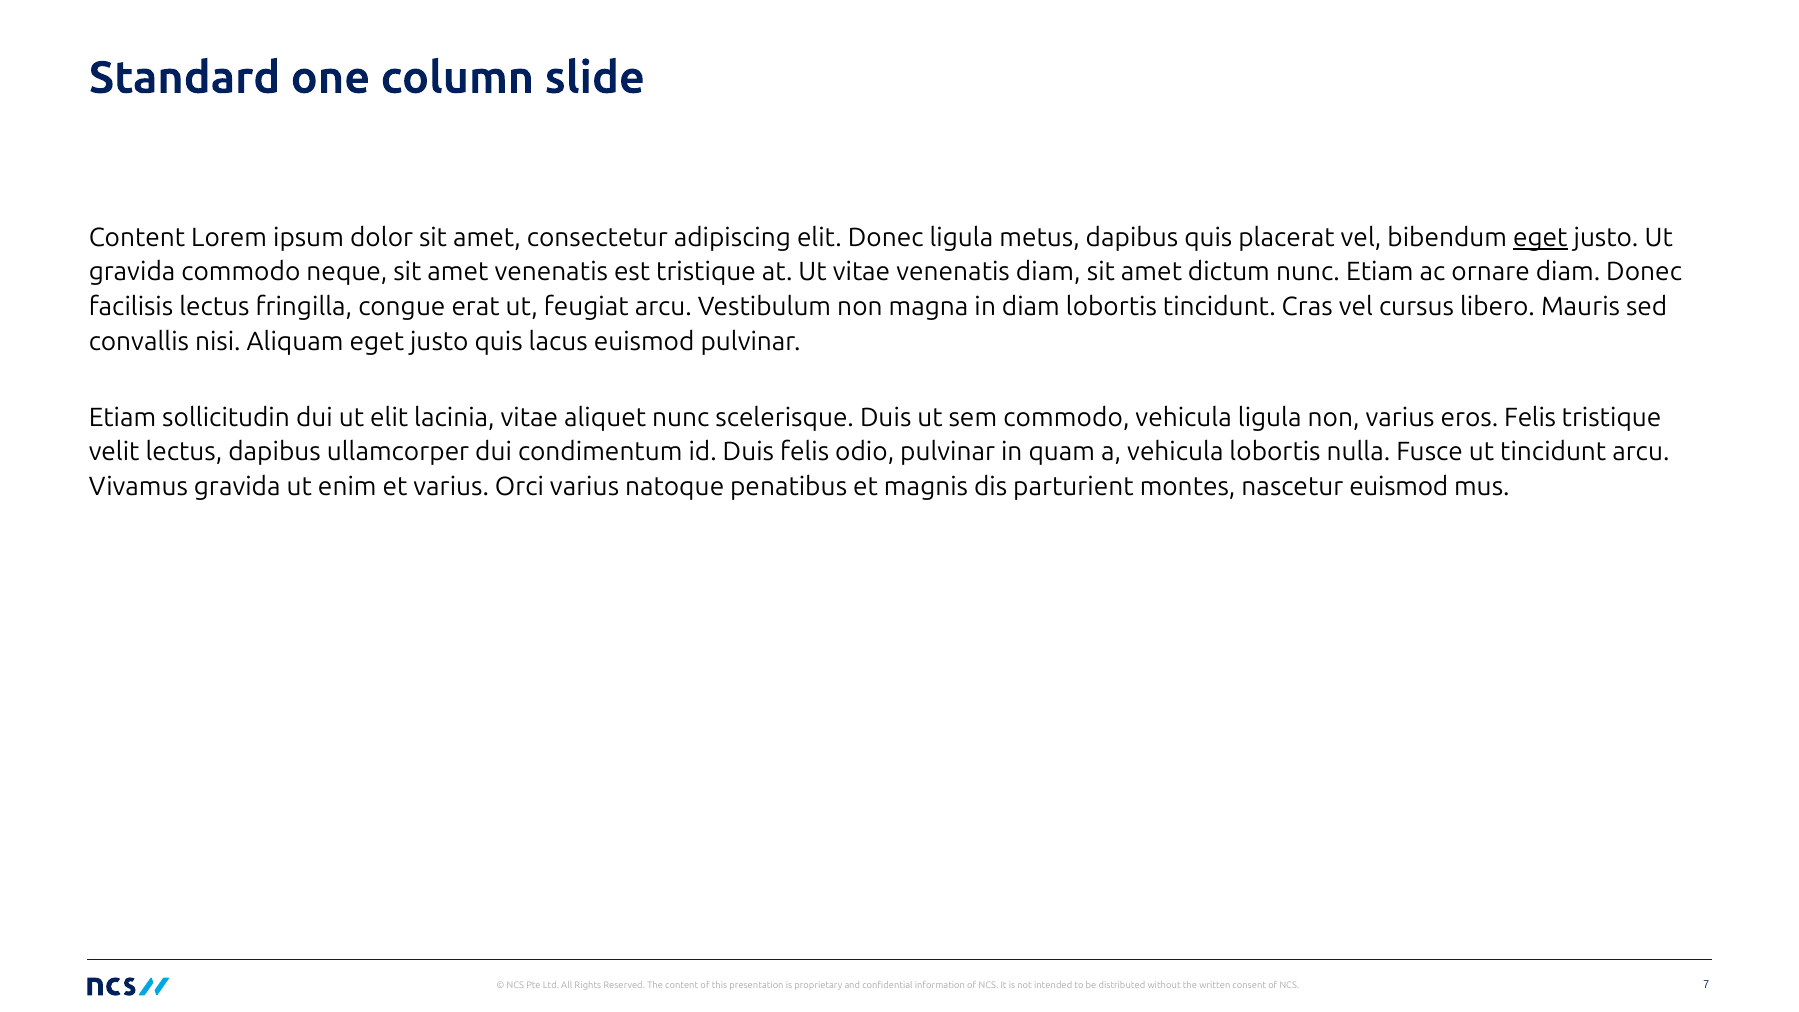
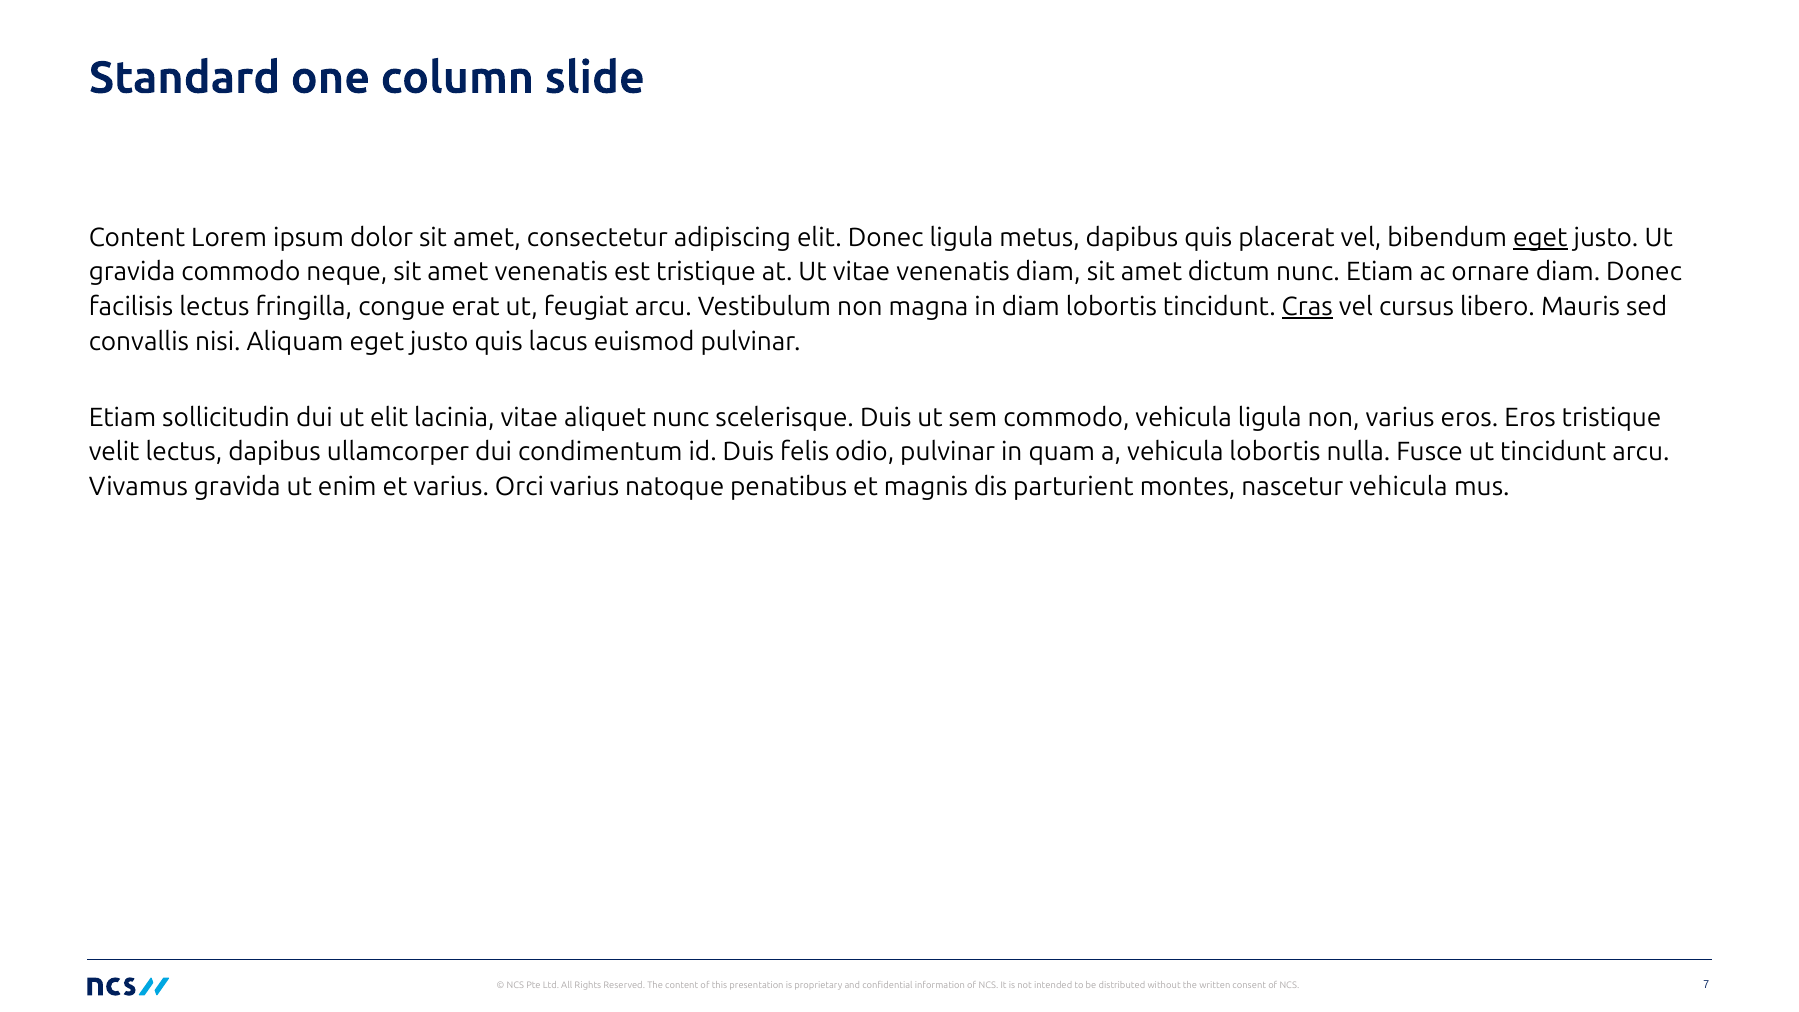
Cras underline: none -> present (1307, 307)
eros Felis: Felis -> Eros (1530, 417)
nascetur euismod: euismod -> vehicula (1399, 487)
